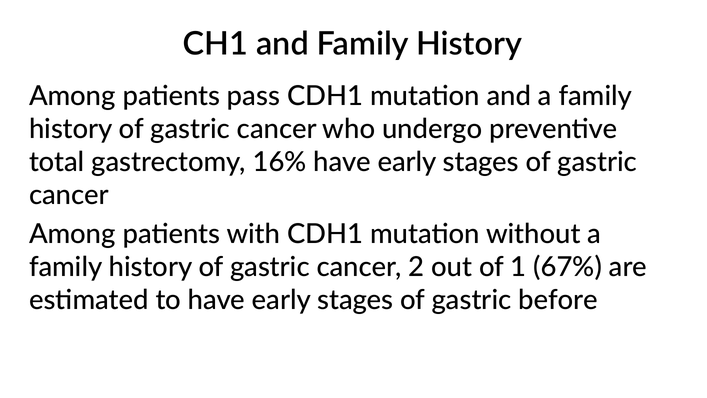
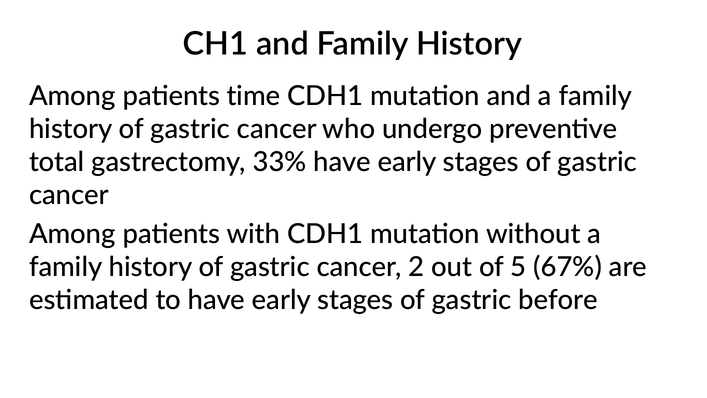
pass: pass -> time (253, 96)
16%: 16% -> 33% (280, 162)
1: 1 -> 5 (518, 267)
